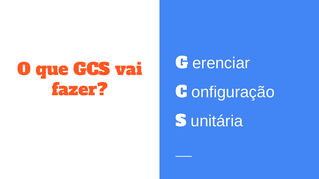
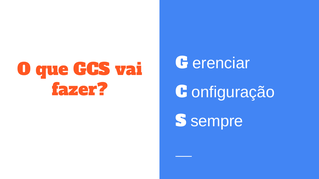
unitária: unitária -> sempre (217, 121)
